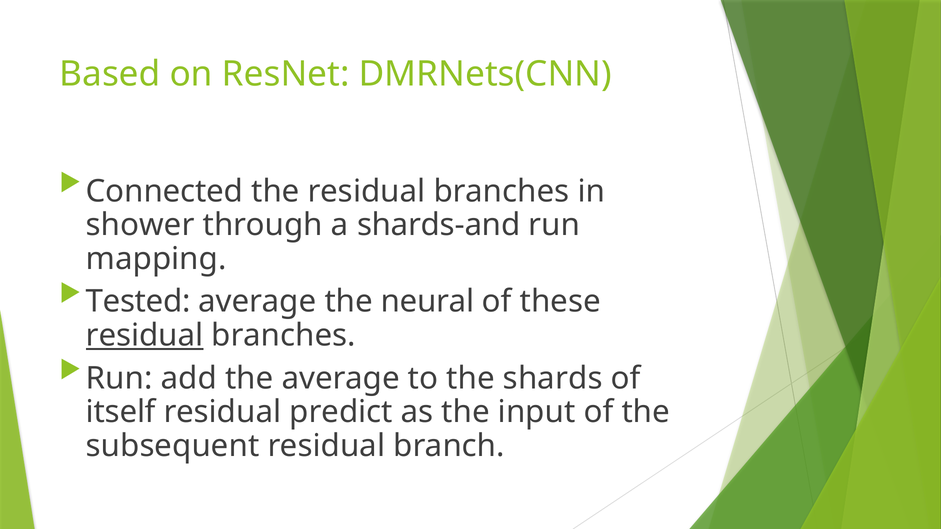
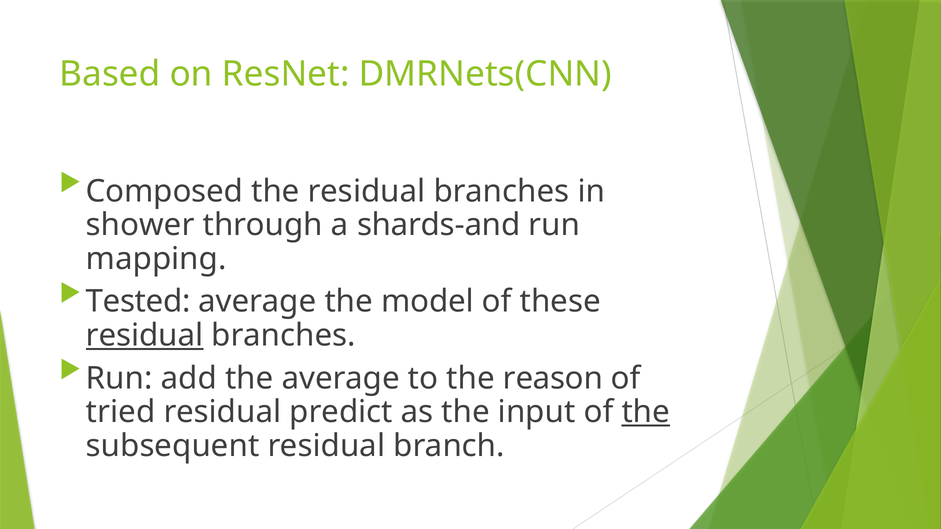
Connected: Connected -> Composed (164, 191)
neural: neural -> model (427, 302)
shards: shards -> reason (553, 378)
itself: itself -> tried (121, 412)
the underline: none -> present (646, 412)
